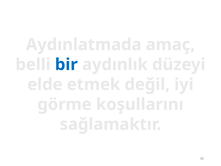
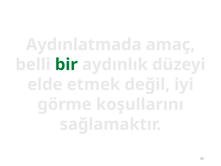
bir colour: blue -> green (66, 64)
